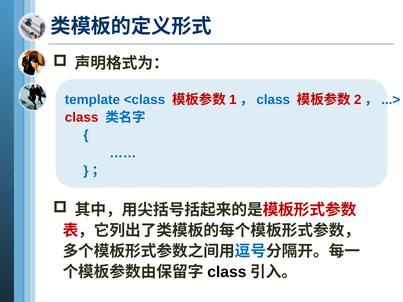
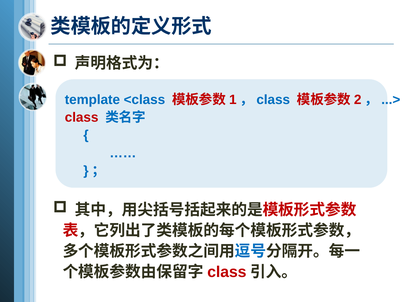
class colour: black -> red (227, 272)
